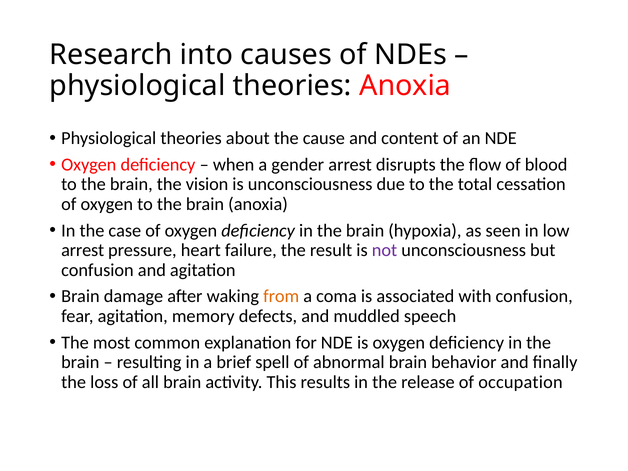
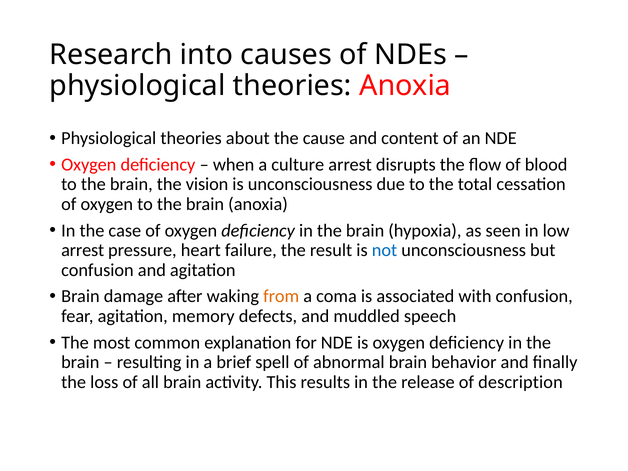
gender: gender -> culture (298, 165)
not colour: purple -> blue (384, 250)
occupation: occupation -> description (520, 382)
